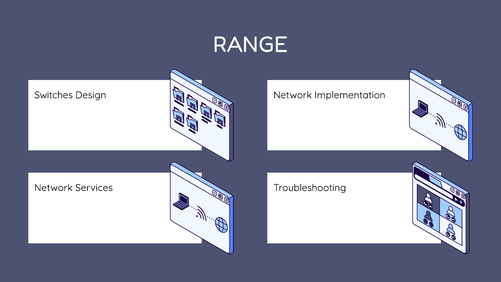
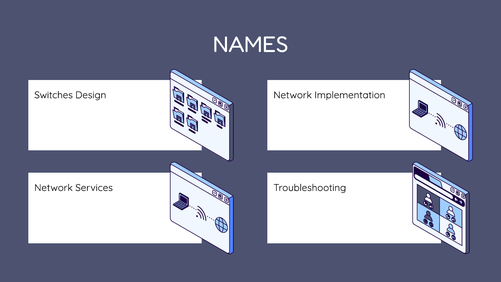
RANGE: RANGE -> NAMES (251, 44)
